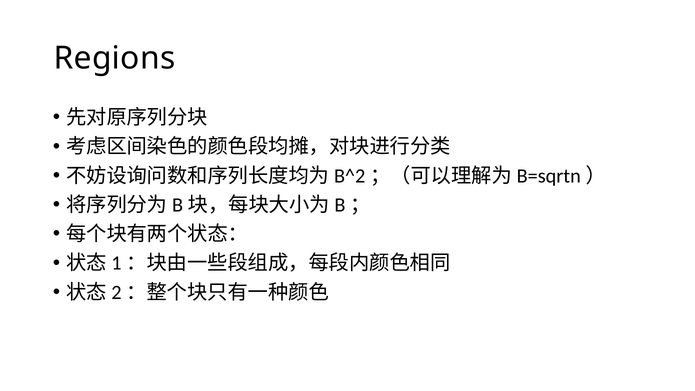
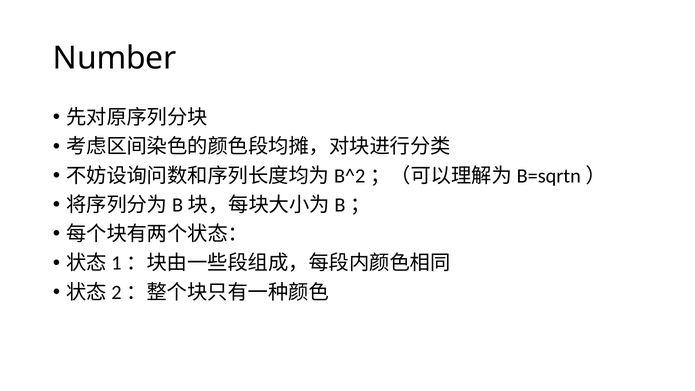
Regions: Regions -> Number (115, 58)
